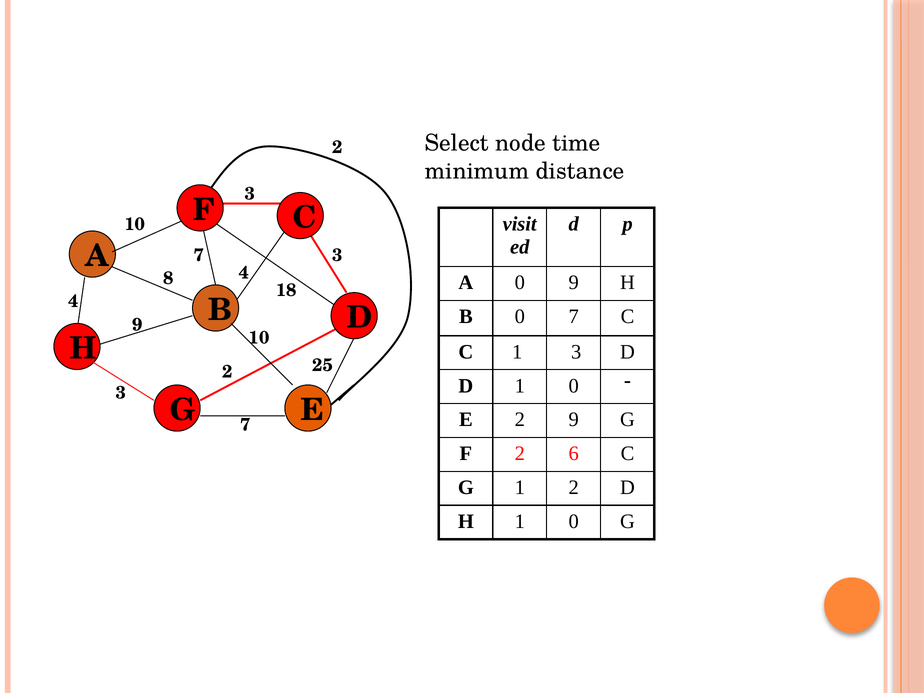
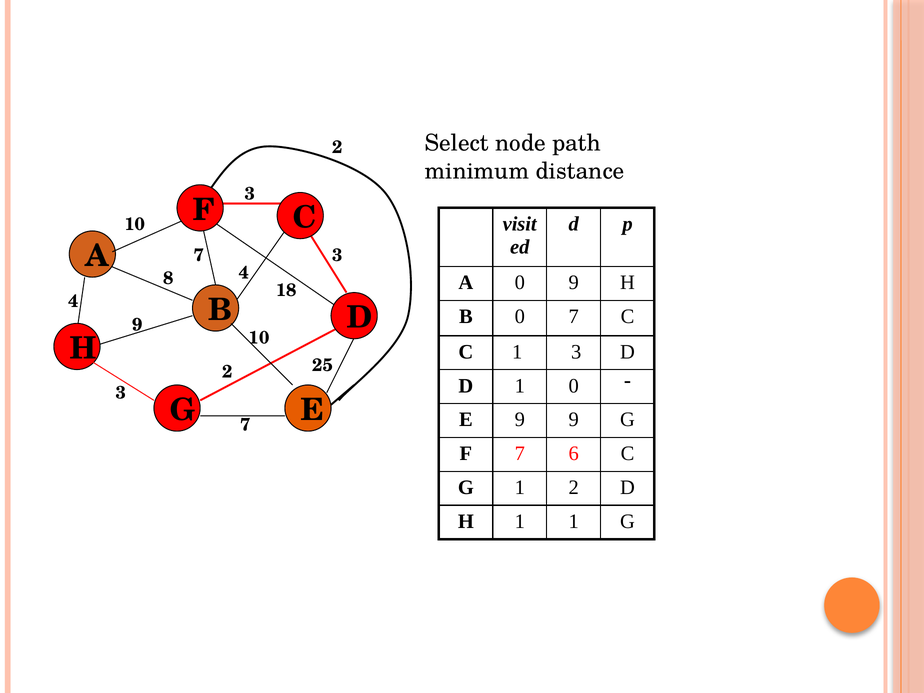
time: time -> path (576, 143)
E 2: 2 -> 9 (520, 420)
F 2: 2 -> 7 (520, 454)
H 1 0: 0 -> 1 (574, 521)
